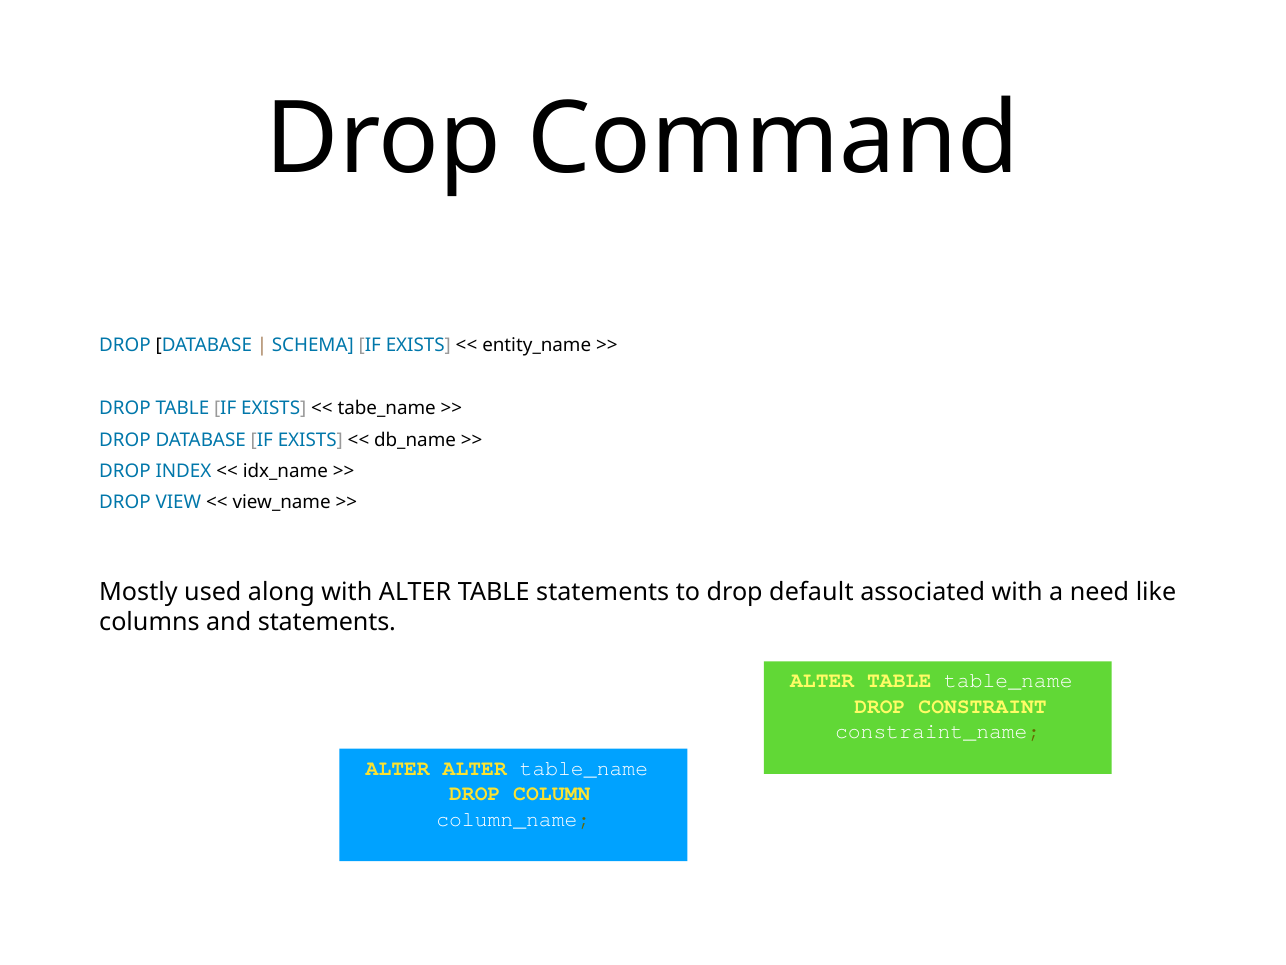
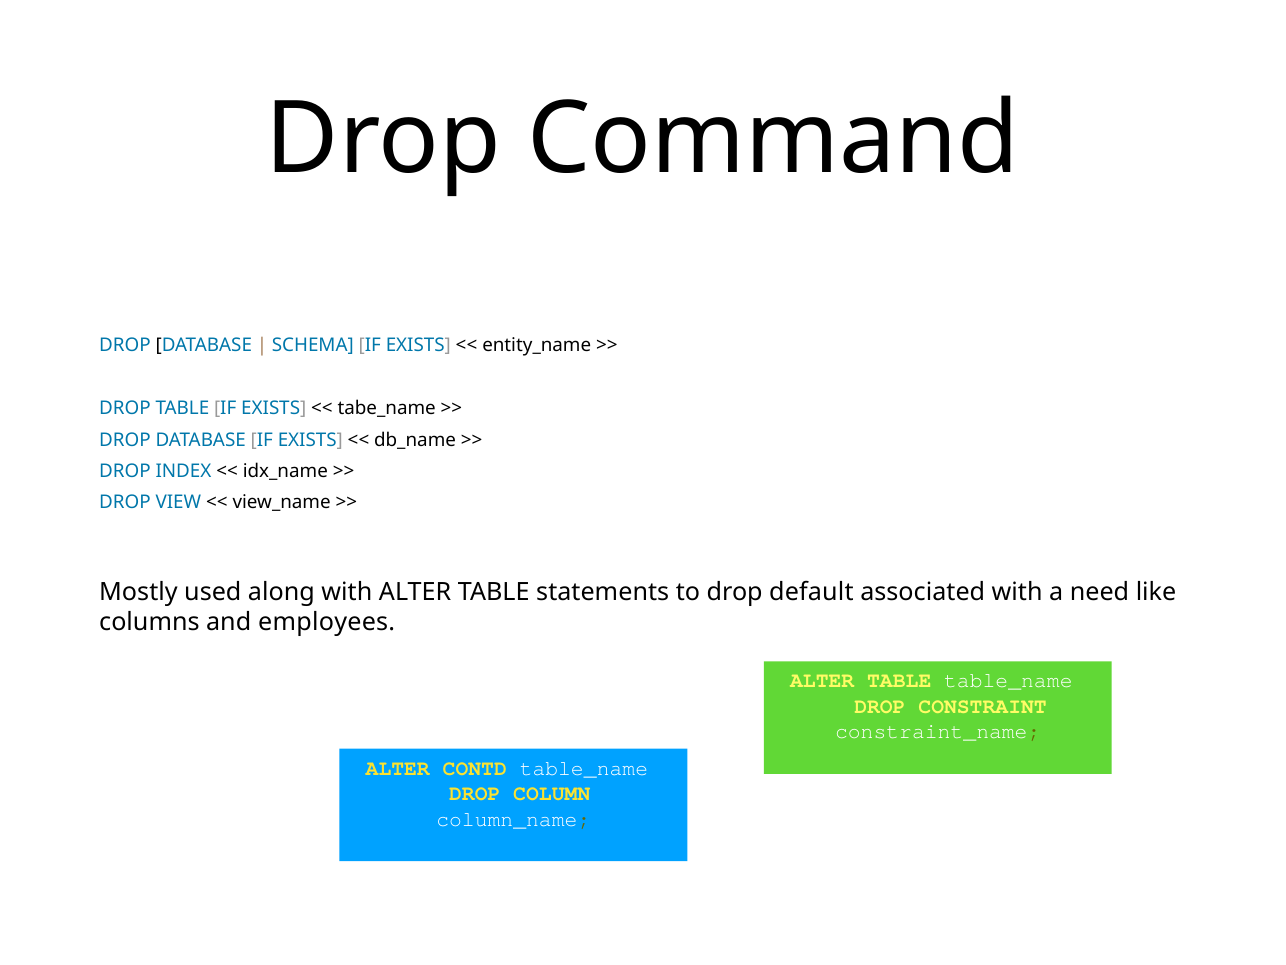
and statements: statements -> employees (327, 622)
ALTER ALTER: ALTER -> CONTD (475, 768)
